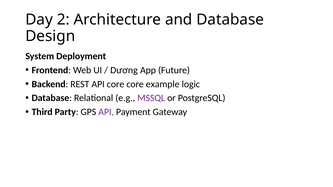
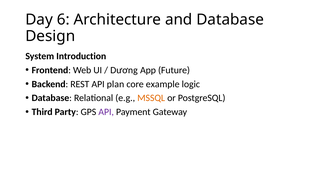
2: 2 -> 6 (63, 20)
Deployment: Deployment -> Introduction (81, 56)
API core: core -> plan (115, 84)
MSSQL colour: purple -> orange (151, 98)
